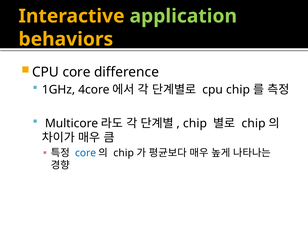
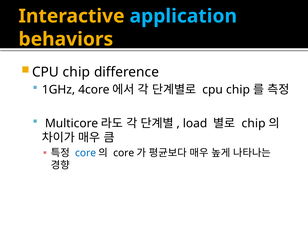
application colour: light green -> light blue (183, 16)
core: core -> chip (76, 72)
chip: chip -> load (195, 123)
chip: chip -> core (124, 153)
